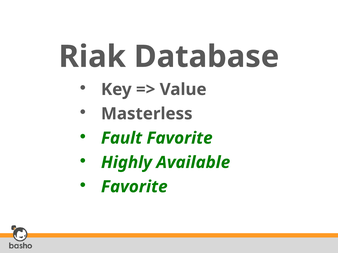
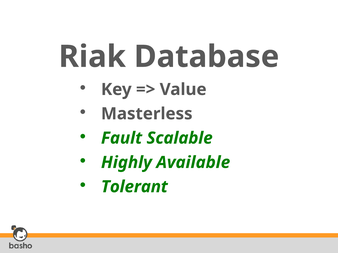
Fault Favorite: Favorite -> Scalable (180, 138)
Favorite: Favorite -> Tolerant (134, 187)
